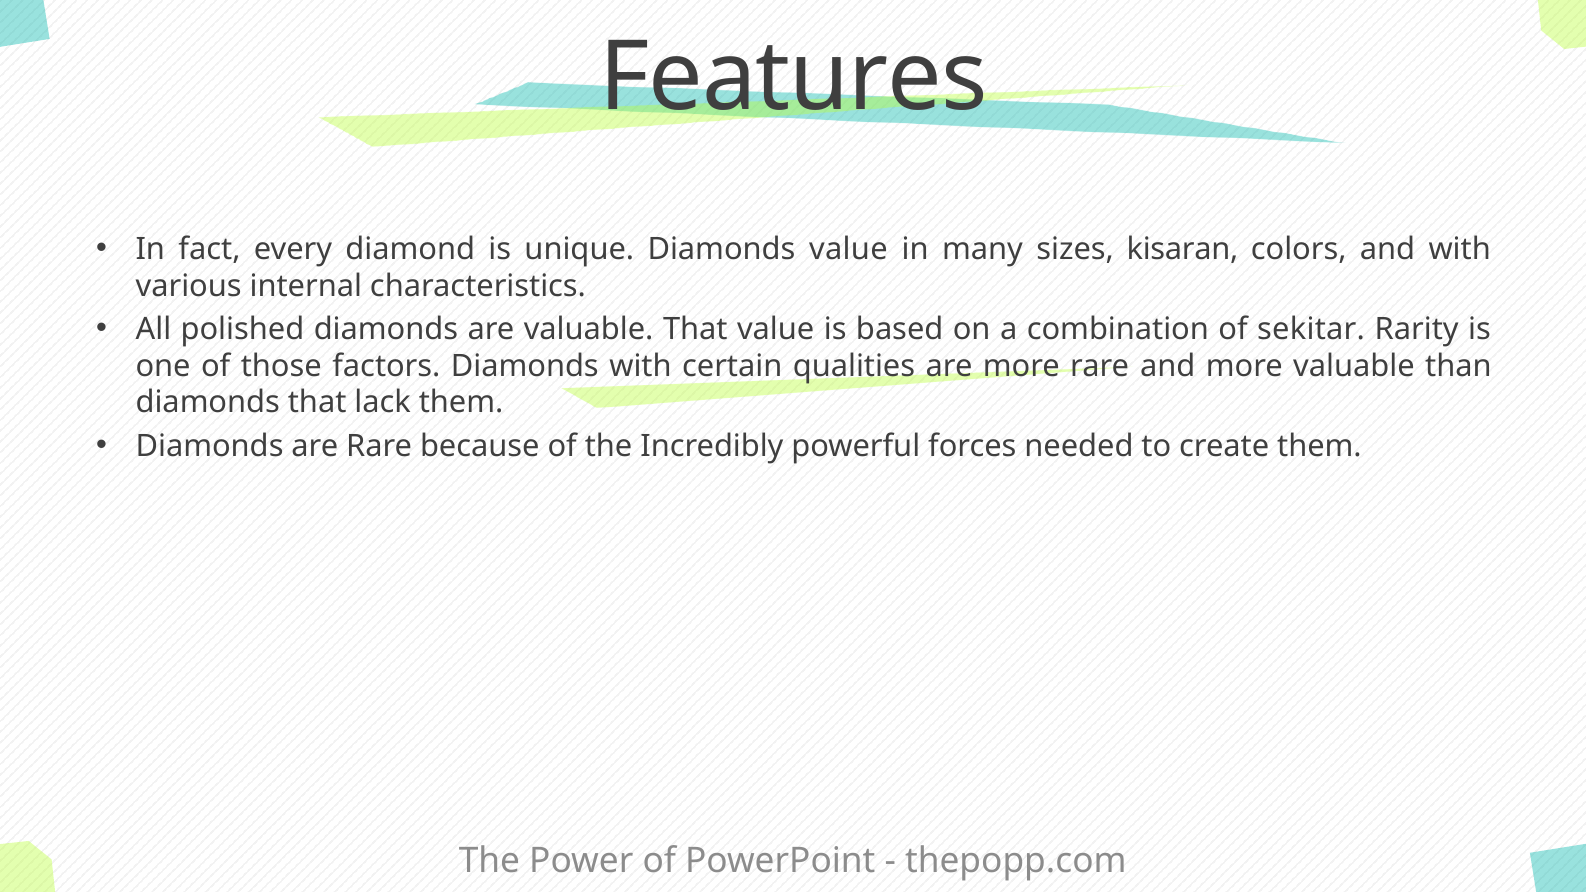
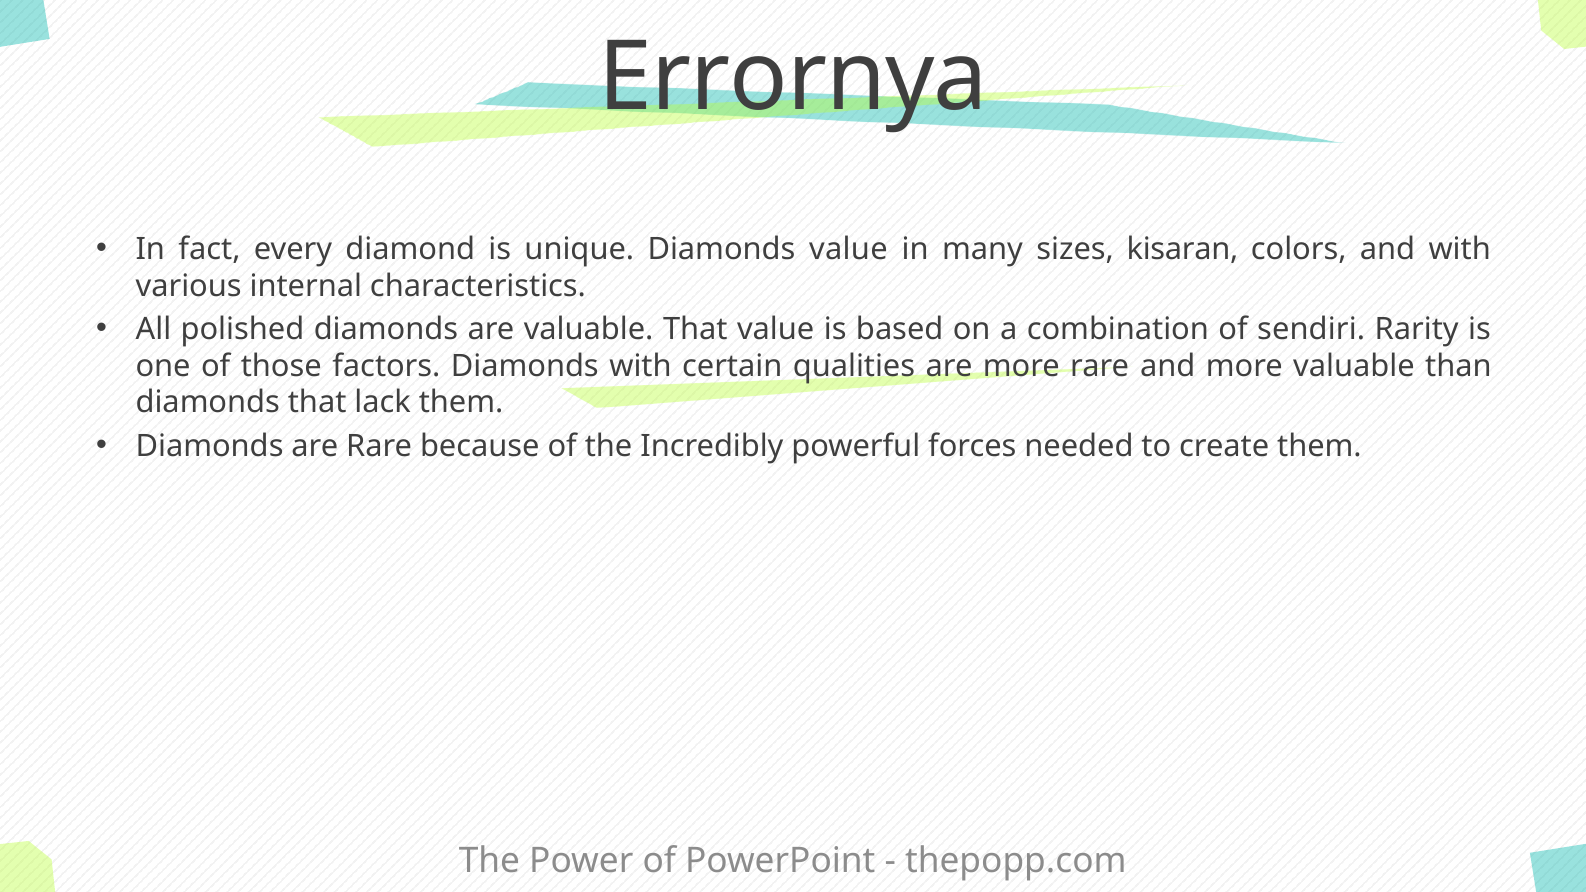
Features: Features -> Errornya (793, 77)
sekitar: sekitar -> sendiri (1311, 329)
